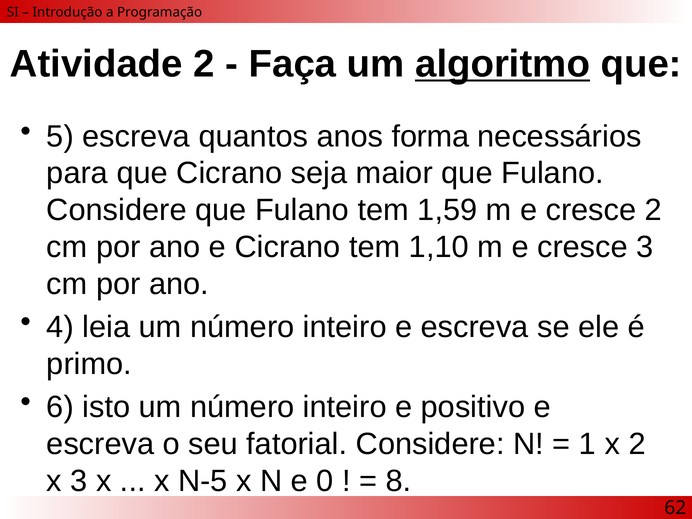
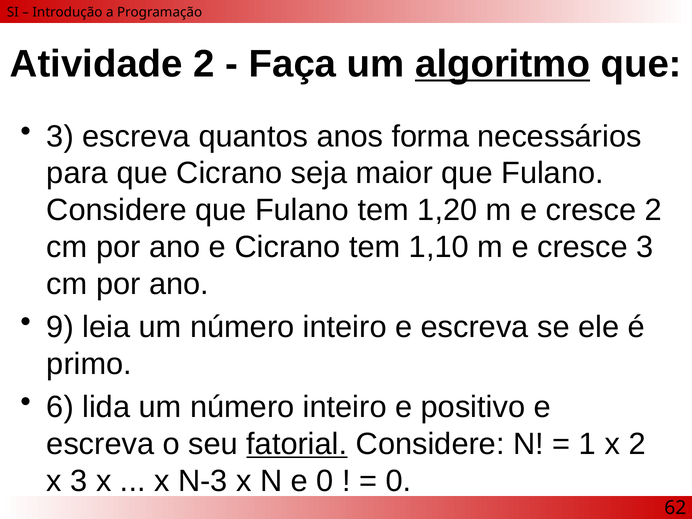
5: 5 -> 3 (60, 136)
1,59: 1,59 -> 1,20 (447, 210)
4: 4 -> 9 (60, 327)
isto: isto -> lida (106, 407)
fatorial underline: none -> present (297, 444)
N-5: N-5 -> N-3 (203, 481)
8: 8 -> 0 (398, 481)
